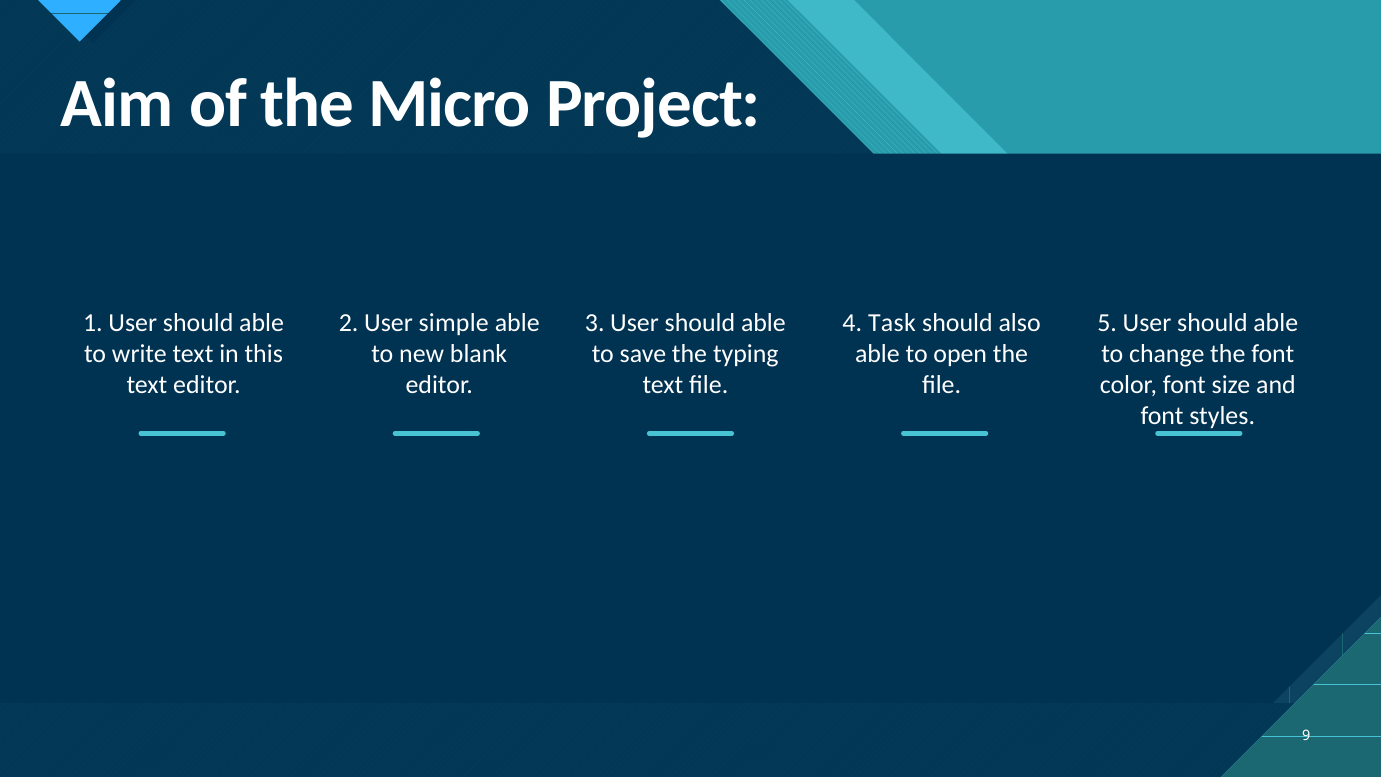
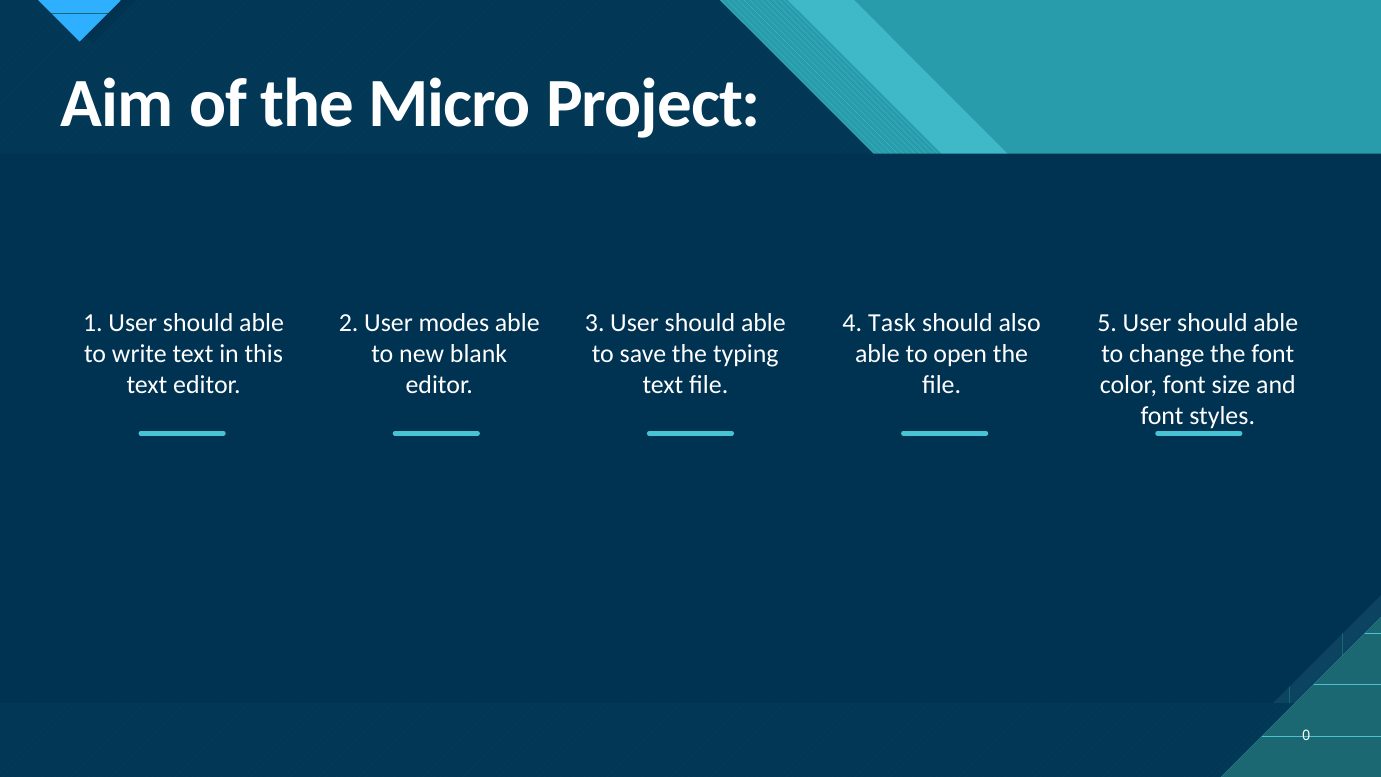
simple: simple -> modes (454, 323)
9: 9 -> 0 (1306, 736)
